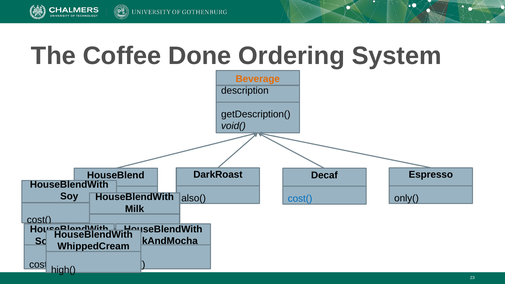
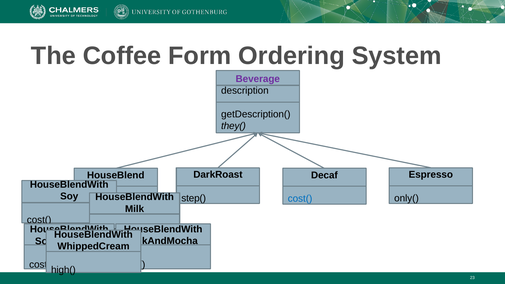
Done: Done -> Form (200, 56)
Beverage colour: orange -> purple (258, 79)
void(: void( -> they( (233, 126)
also(: also( -> step( (194, 198)
